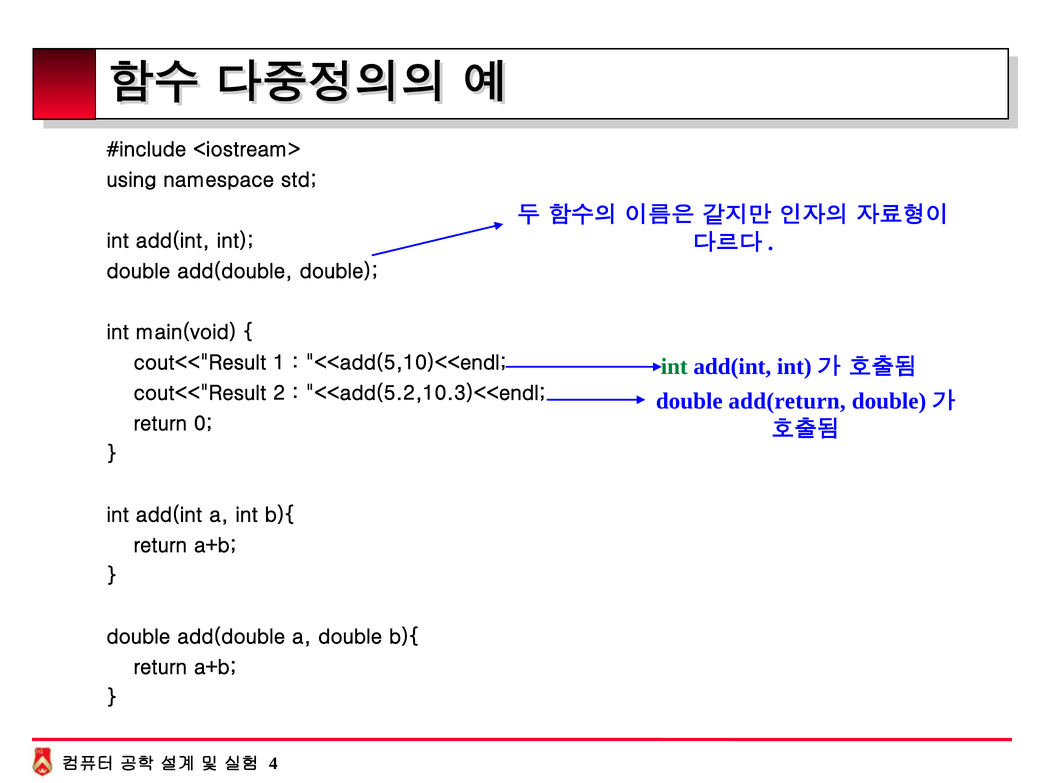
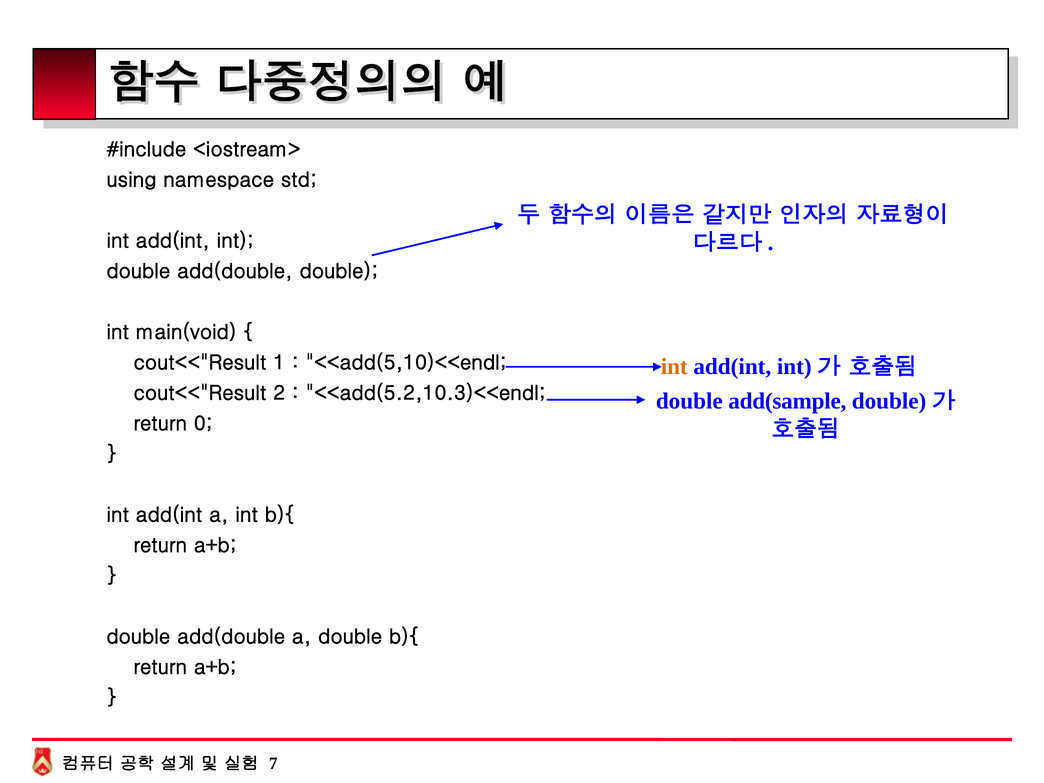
int colour: green -> orange (674, 367)
add(return: add(return -> add(sample (787, 401)
4: 4 -> 7 (273, 763)
